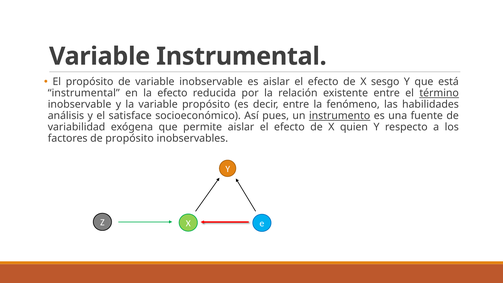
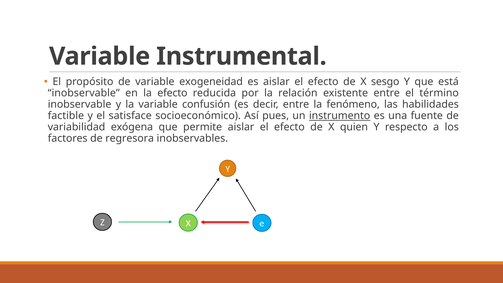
variable inobservable: inobservable -> exogeneidad (211, 82)
instrumental: instrumental -> inobservable (84, 93)
término underline: present -> none (439, 93)
variable propósito: propósito -> confusión (206, 104)
análisis: análisis -> factible (66, 116)
de propósito: propósito -> regresora (130, 138)
